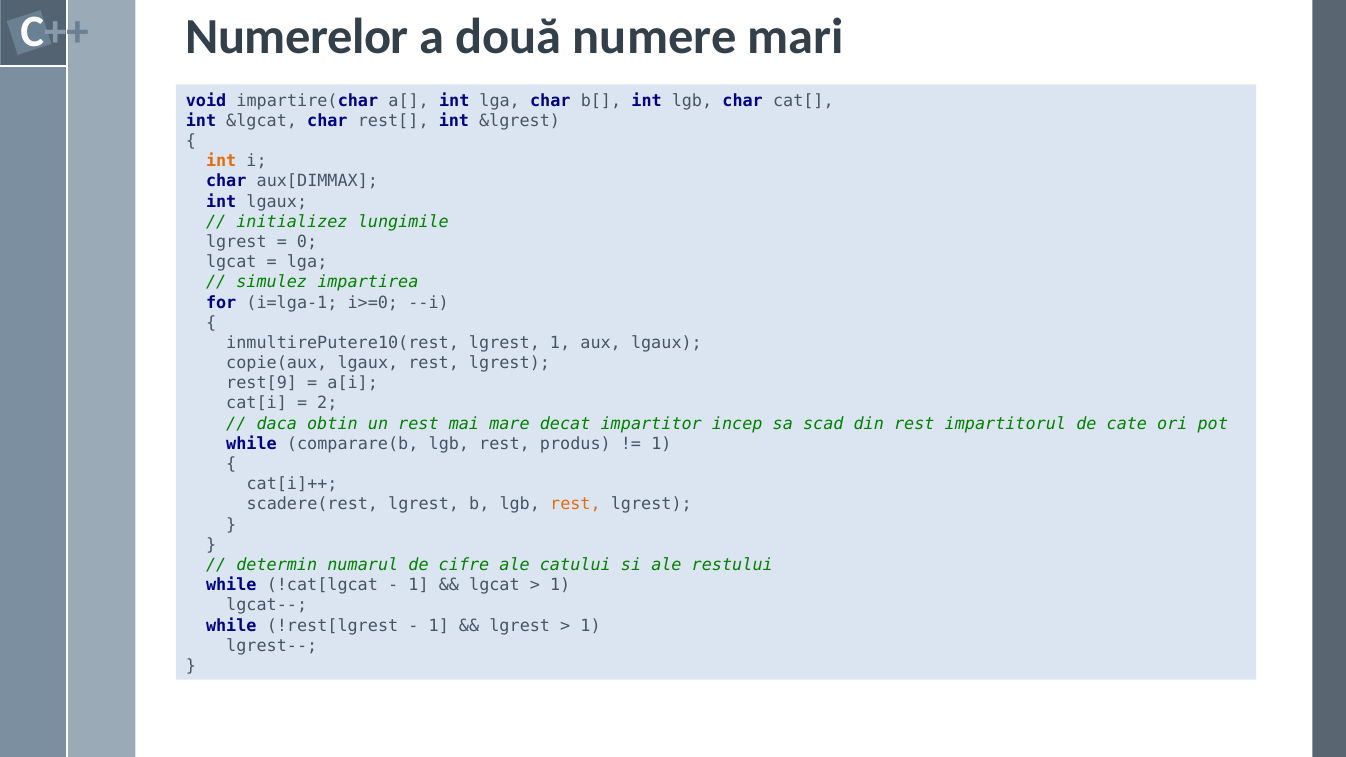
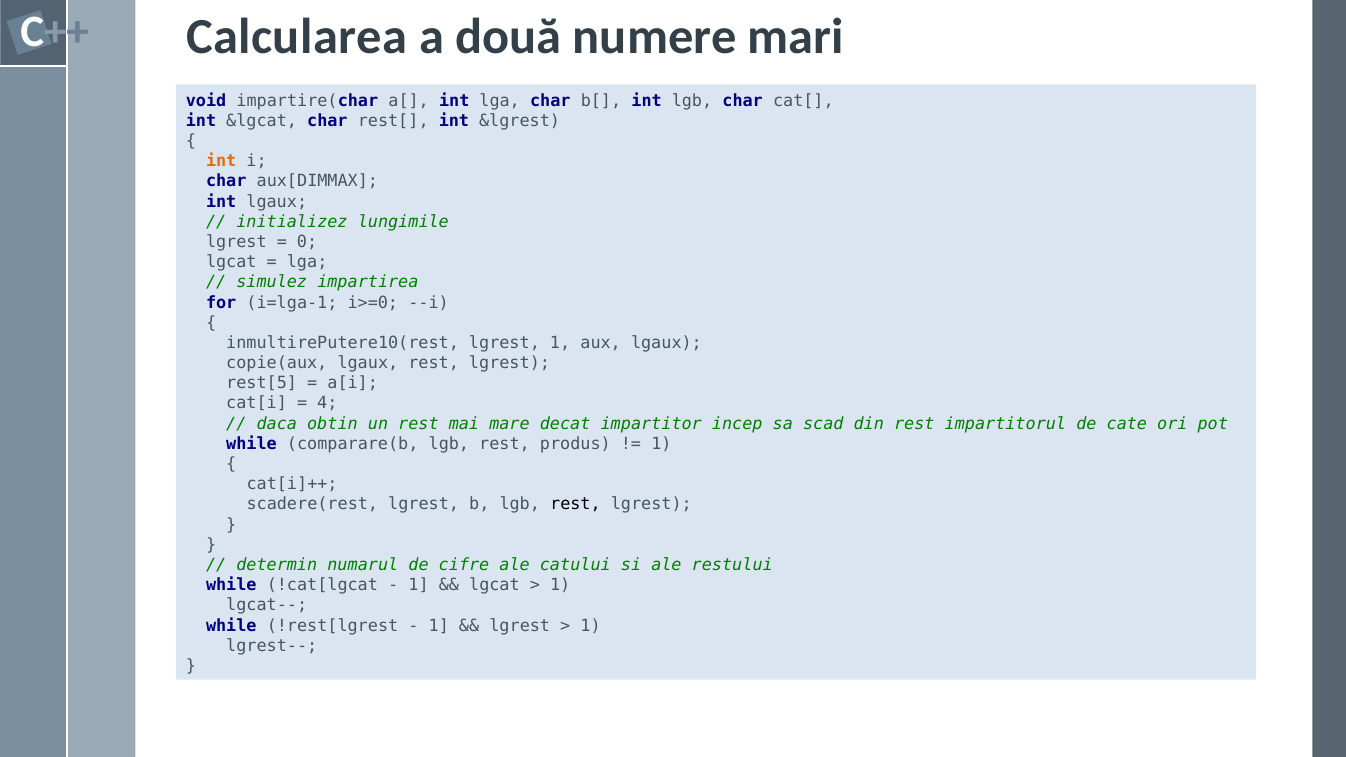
Numerelor: Numerelor -> Calcularea (297, 37)
rest[9: rest[9 -> rest[5 (262, 383)
2: 2 -> 4 (327, 404)
rest colour: orange -> black (575, 505)
